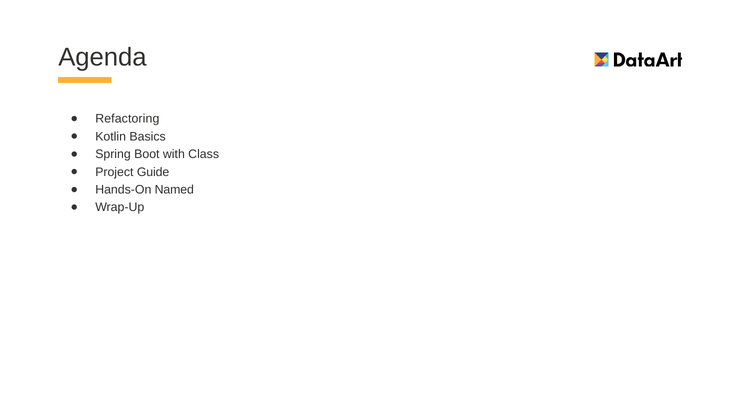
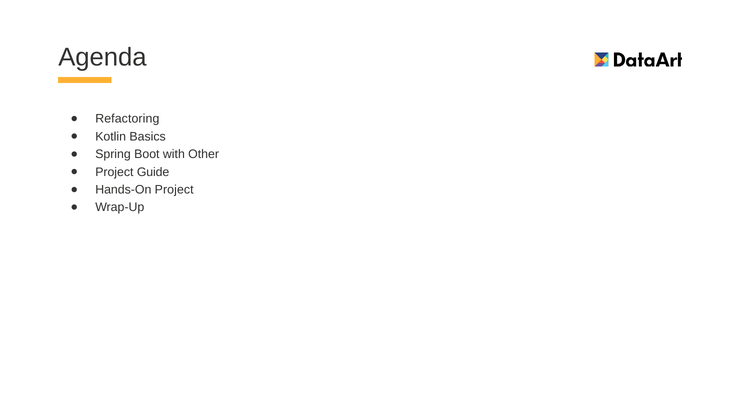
Class: Class -> Other (204, 154)
Hands-On Named: Named -> Project (174, 190)
